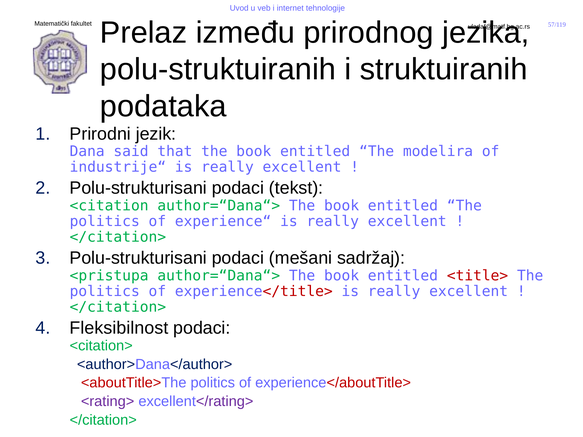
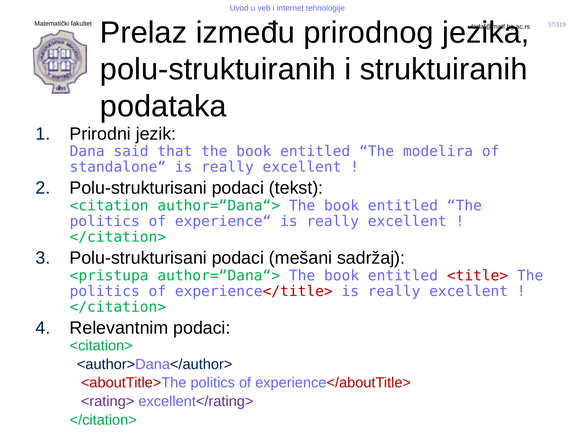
industrije“: industrije“ -> standalone“ (118, 167)
Fleksibilnost: Fleksibilnost -> Relevantnim (119, 328)
